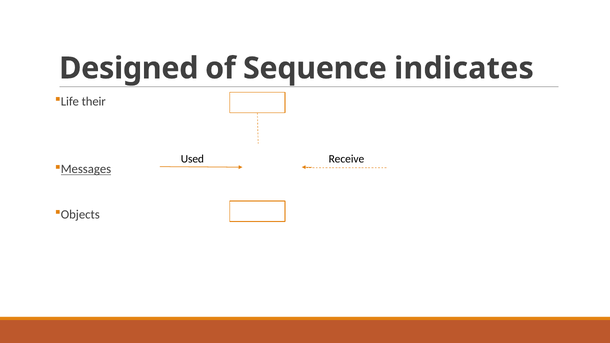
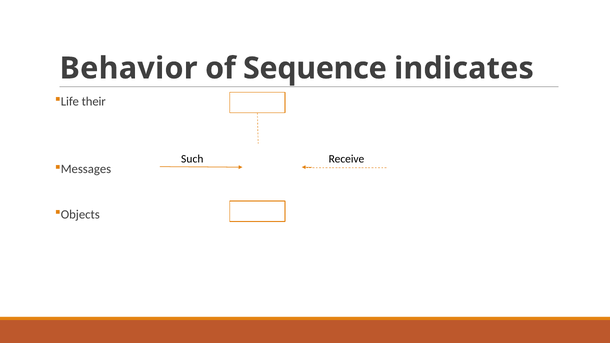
Designed: Designed -> Behavior (129, 68)
Used: Used -> Such (192, 159)
Messages underline: present -> none (86, 169)
